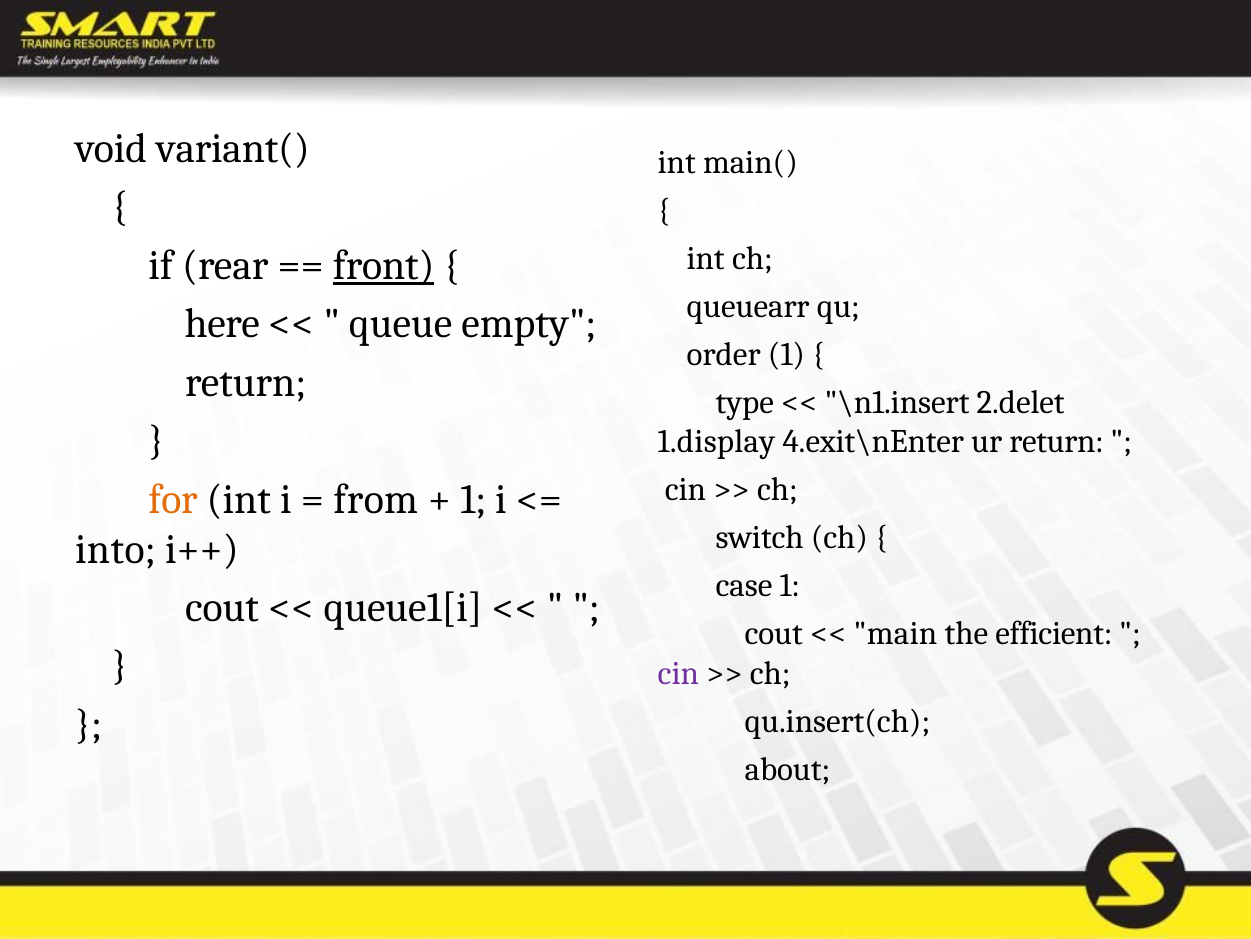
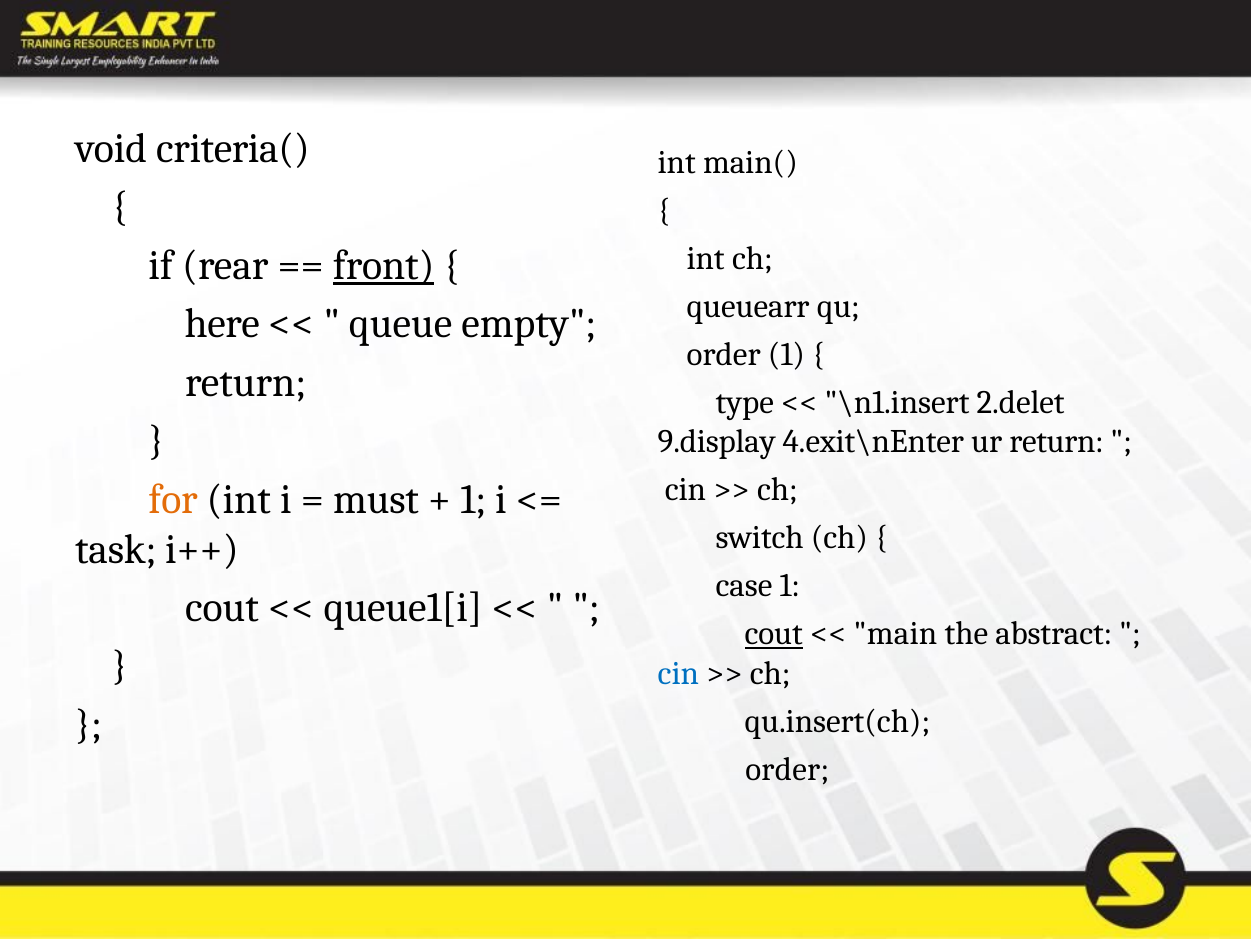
variant(: variant( -> criteria( (233, 149)
1.display: 1.display -> 9.display (717, 442)
from: from -> must (376, 499)
into: into -> task (116, 549)
cout underline: none -> present (774, 633)
efficient: efficient -> abstract (1054, 633)
cin colour: purple -> blue (678, 673)
about: about -> order (787, 769)
